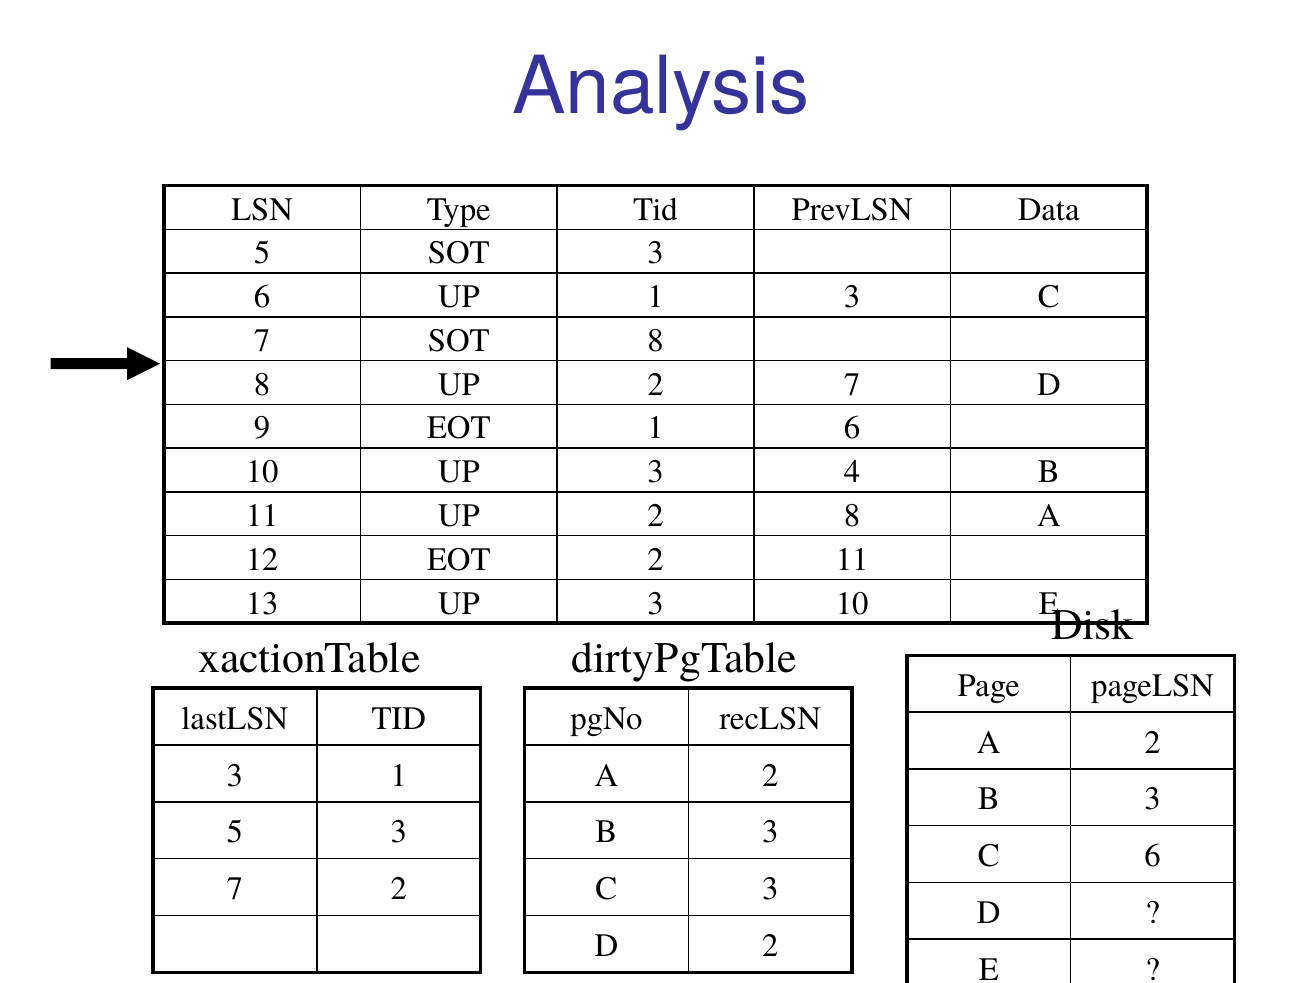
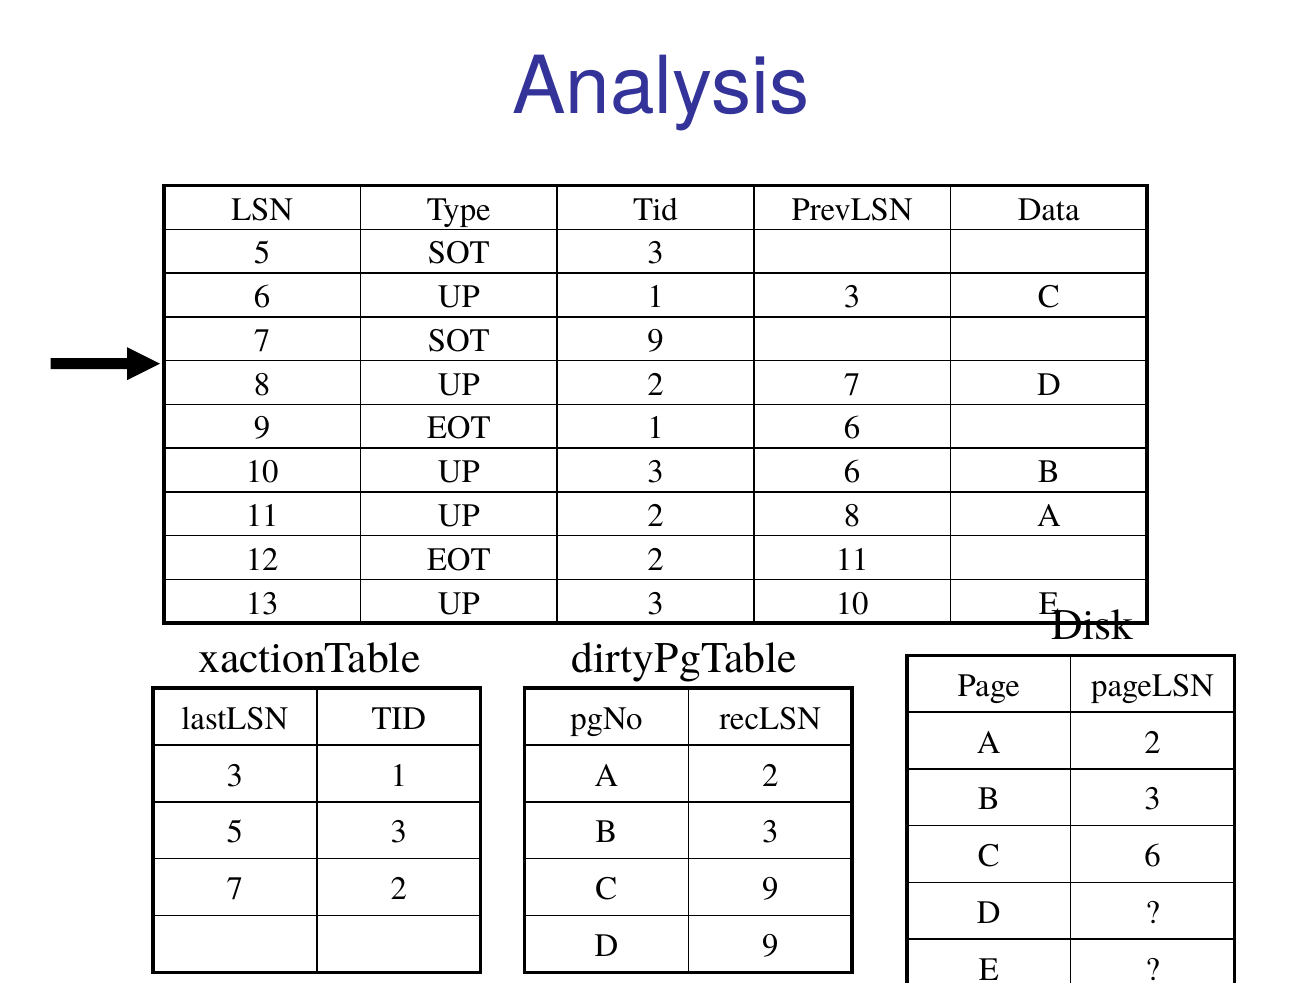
SOT 8: 8 -> 9 (655, 341)
UP 3 4: 4 -> 6 (852, 472)
C 3: 3 -> 9 (770, 889)
2: 2 -> 9 (770, 946)
